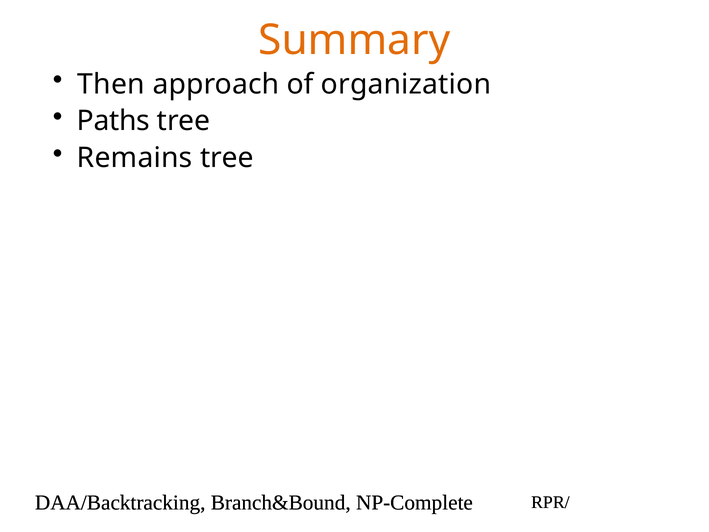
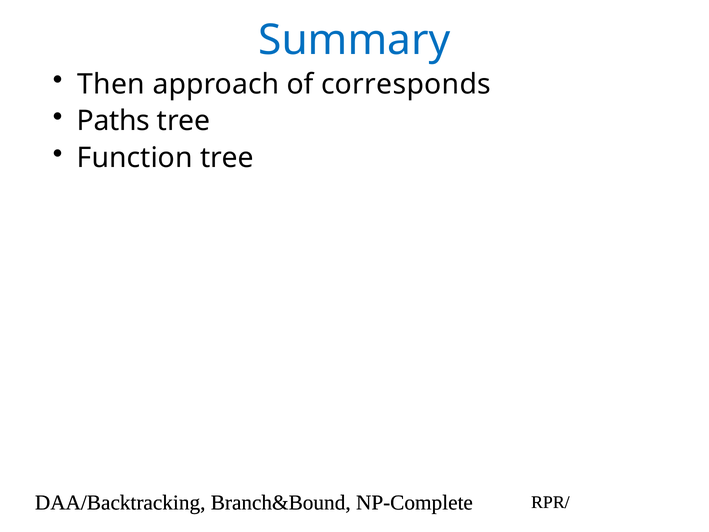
Summary colour: orange -> blue (354, 40)
organization: organization -> corresponds (406, 84)
Remains: Remains -> Function (135, 158)
